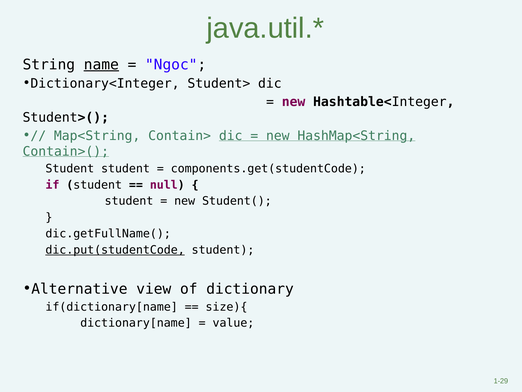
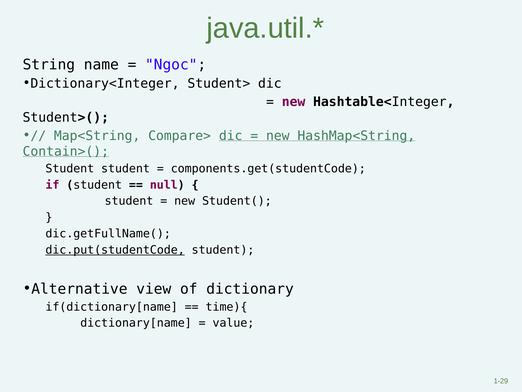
name underline: present -> none (101, 65)
Contain>: Contain> -> Compare> (180, 136)
size){: size){ -> time){ (227, 306)
